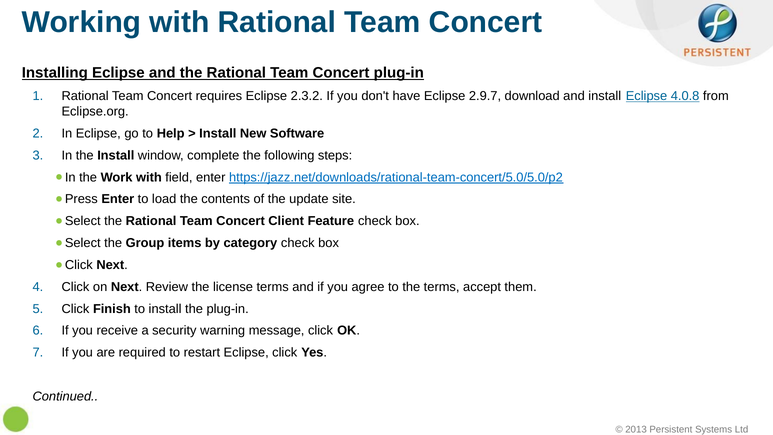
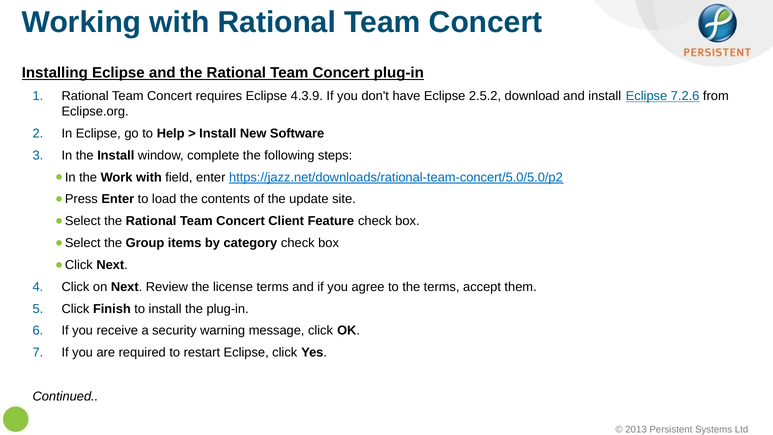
2.3.2: 2.3.2 -> 4.3.9 (307, 96)
2.9.7: 2.9.7 -> 2.5.2 (485, 96)
4.0.8: 4.0.8 -> 7.2.6 (685, 96)
